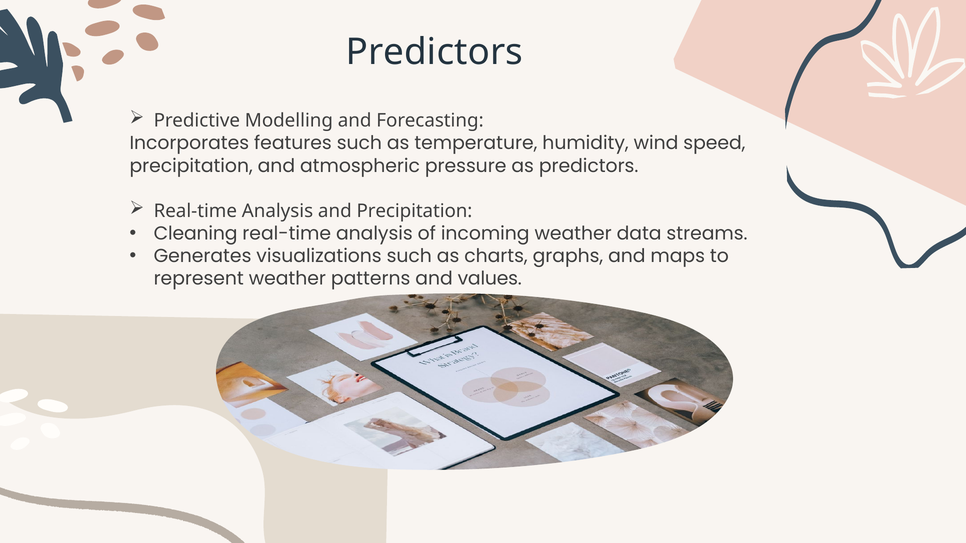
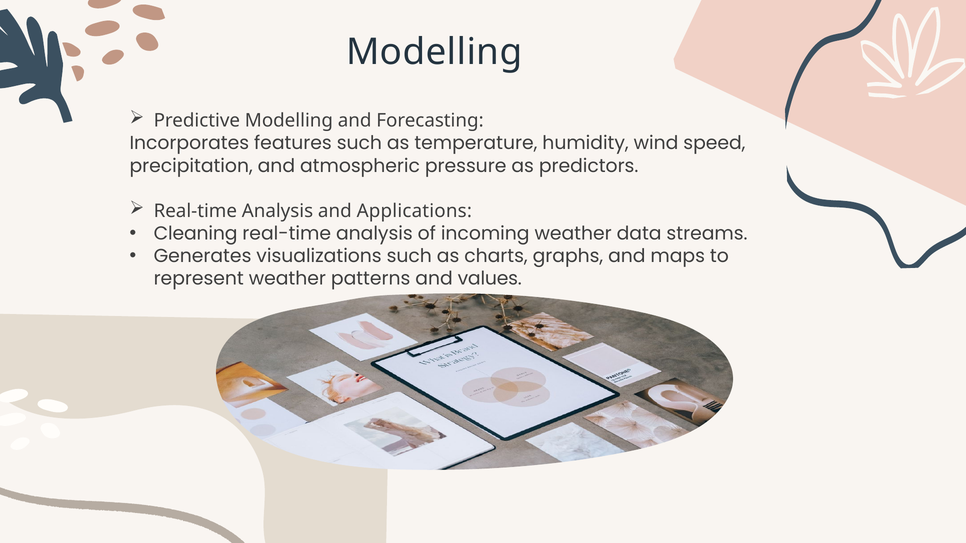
Predictors: Predictors -> Modelling (434, 52)
and Precipitation: Precipitation -> Applications (414, 211)
